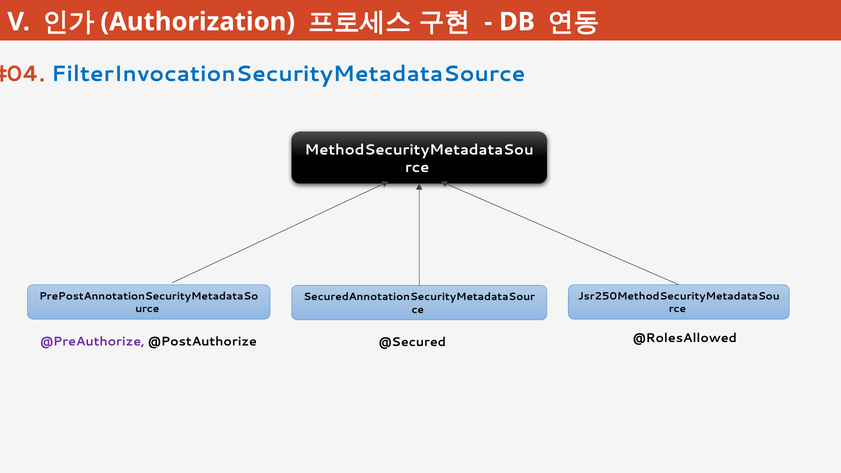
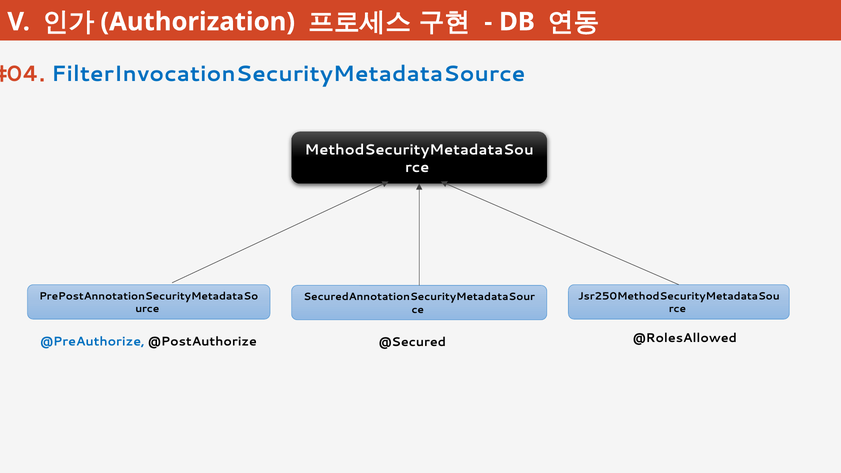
@PreAuthorize colour: purple -> blue (92, 341)
